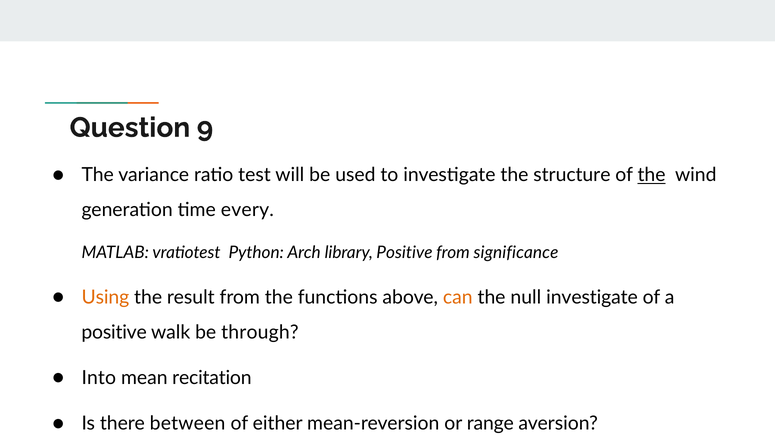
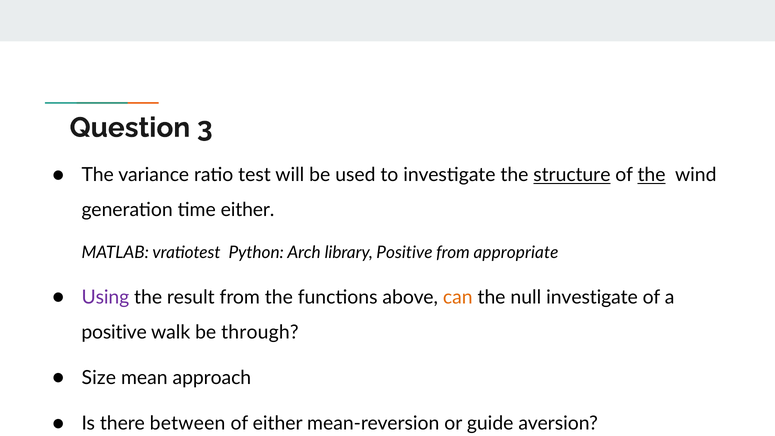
9: 9 -> 3 (205, 128)
structure underline: none -> present (572, 175)
time every: every -> either (248, 210)
significance: significance -> appropriate (516, 253)
Using colour: orange -> purple (105, 297)
Into: Into -> Size (99, 378)
recitation: recitation -> approach (212, 378)
range: range -> guide (490, 423)
